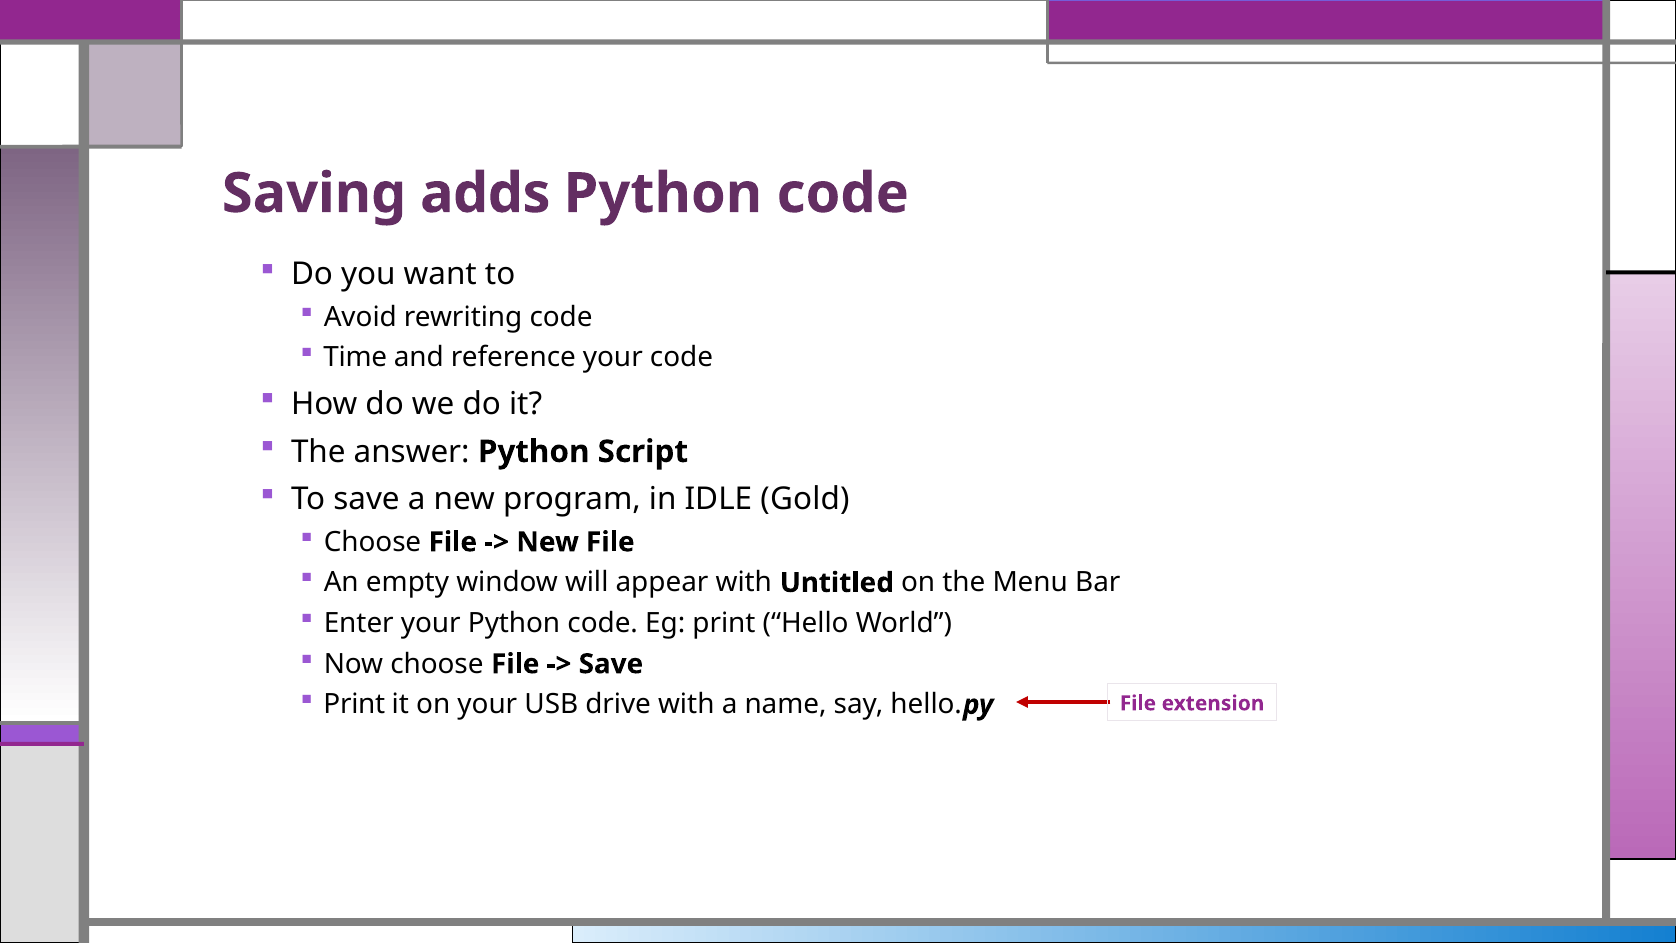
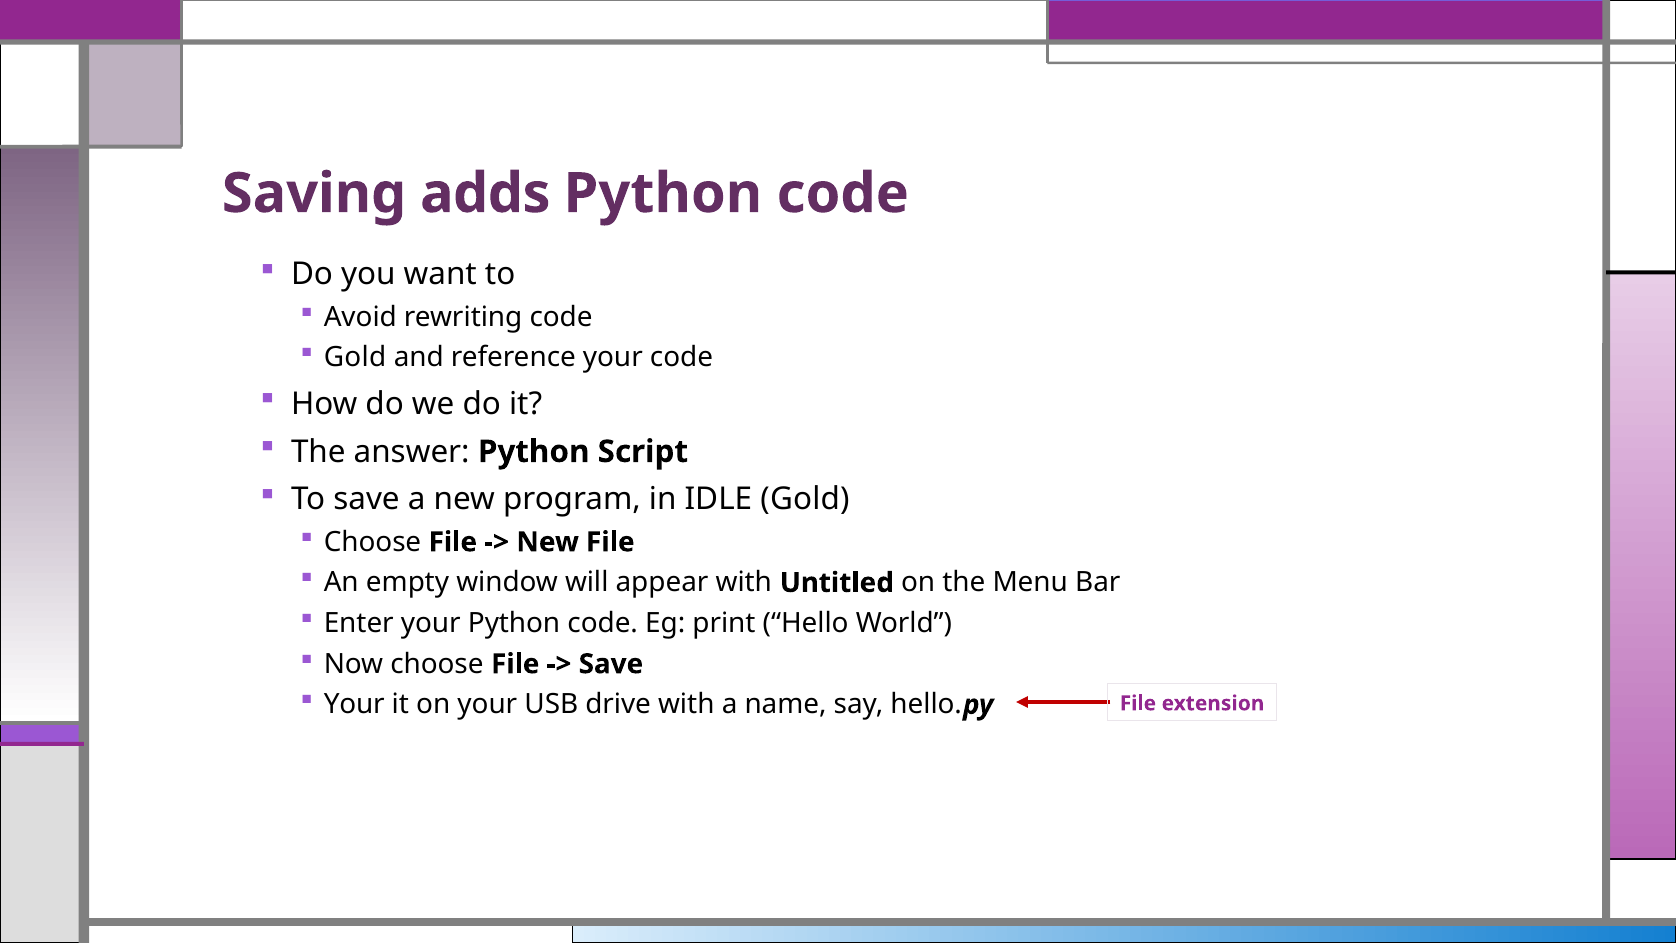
Time: Time -> Gold (355, 358)
Print: Print -> Your (354, 705)
